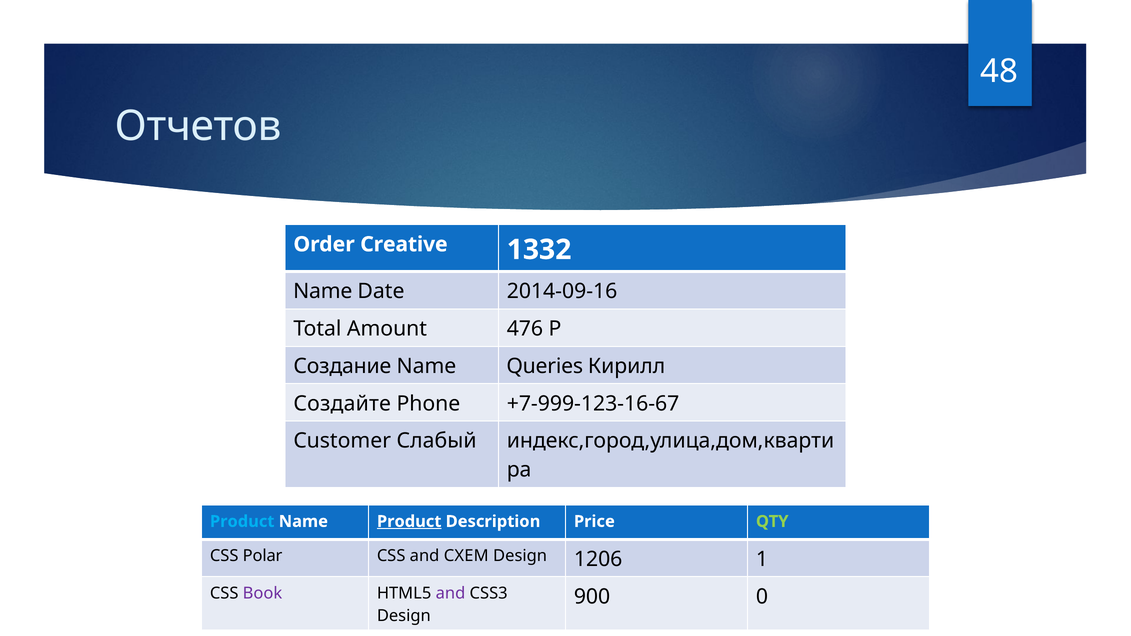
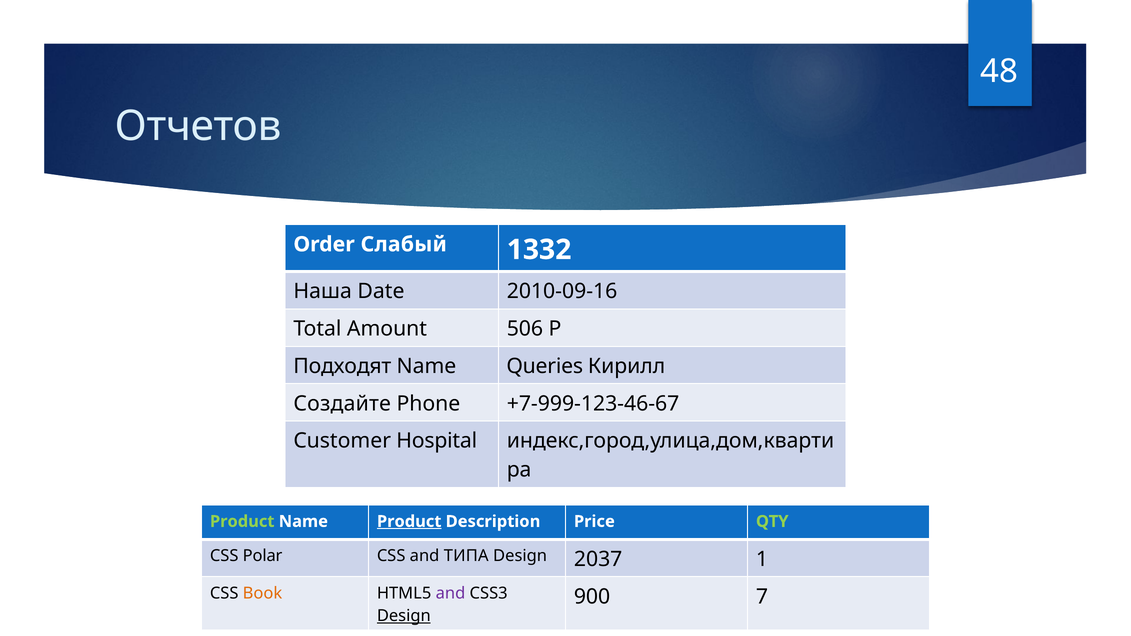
Creative: Creative -> Слабый (404, 244)
Name: Name -> Наша (323, 292)
2014-09-16: 2014-09-16 -> 2010-09-16 (562, 292)
476: 476 -> 506 (525, 329)
Создание: Создание -> Подходят (342, 366)
+7-999-123-16-67: +7-999-123-16-67 -> +7-999-123-46-67 (593, 404)
Слабый: Слабый -> Hospital (437, 441)
Product colour: light blue -> light green (242, 522)
СХЕМ: СХЕМ -> ТИПА (466, 556)
1206: 1206 -> 2037 (598, 559)
Book colour: purple -> orange (262, 593)
0: 0 -> 7 (762, 597)
Design underline: none -> present (404, 616)
